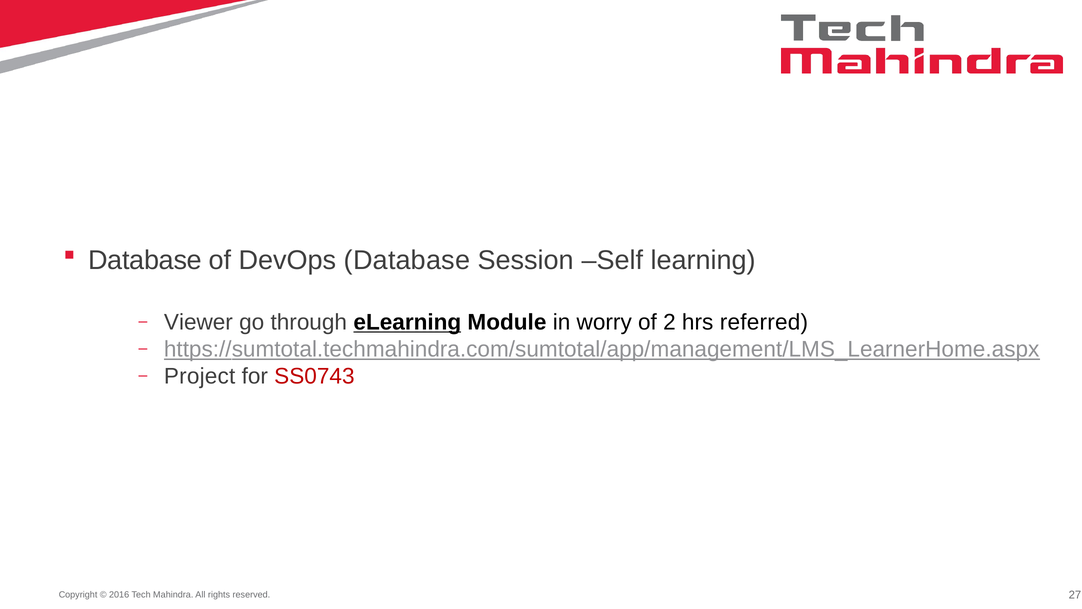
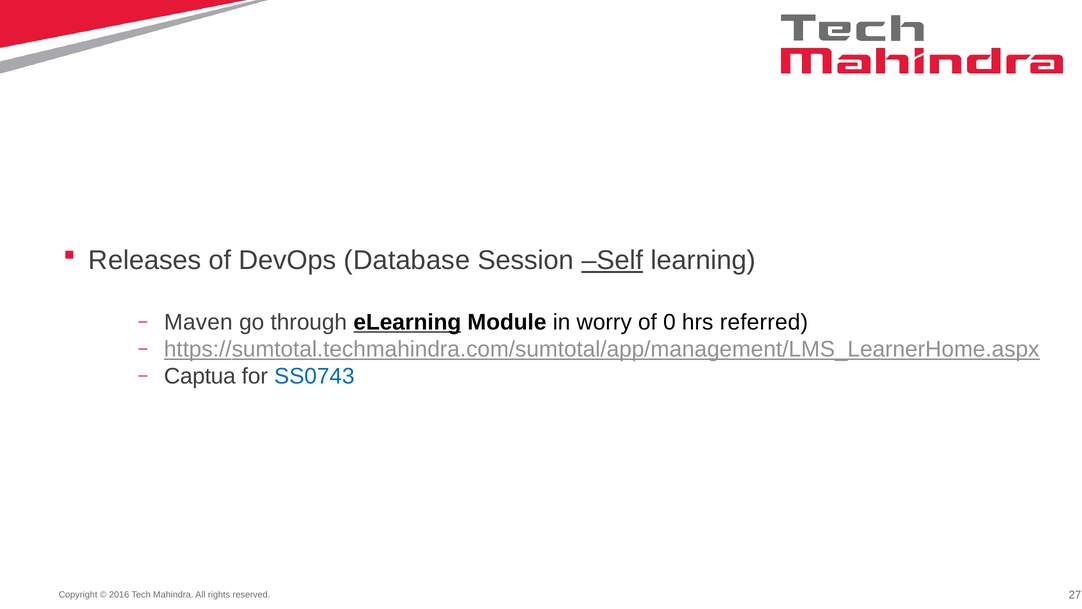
Database: Database -> Releases (145, 260)
Self underline: none -> present (612, 260)
Viewer: Viewer -> Maven (198, 322)
2: 2 -> 0 (669, 322)
Project: Project -> Captua (200, 376)
SS0743 colour: red -> blue (314, 376)
